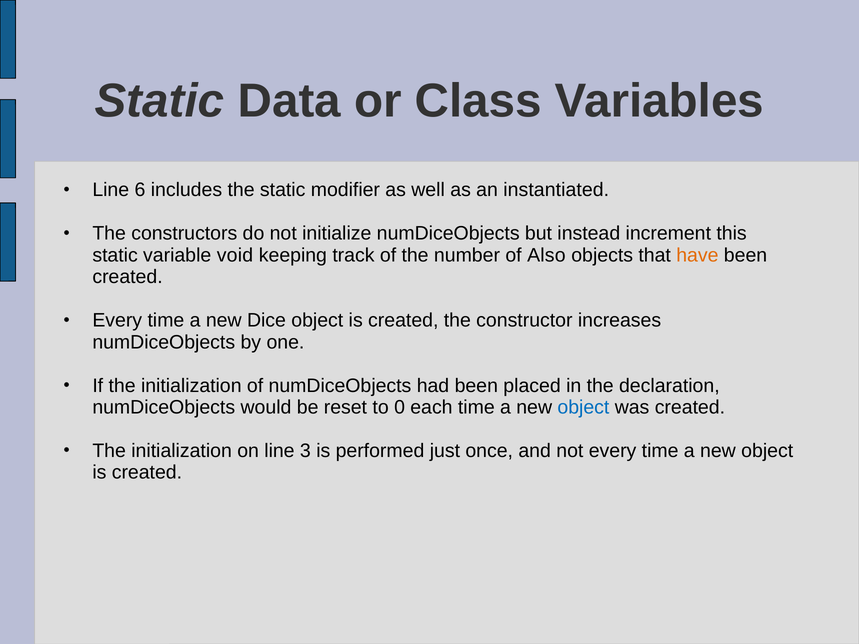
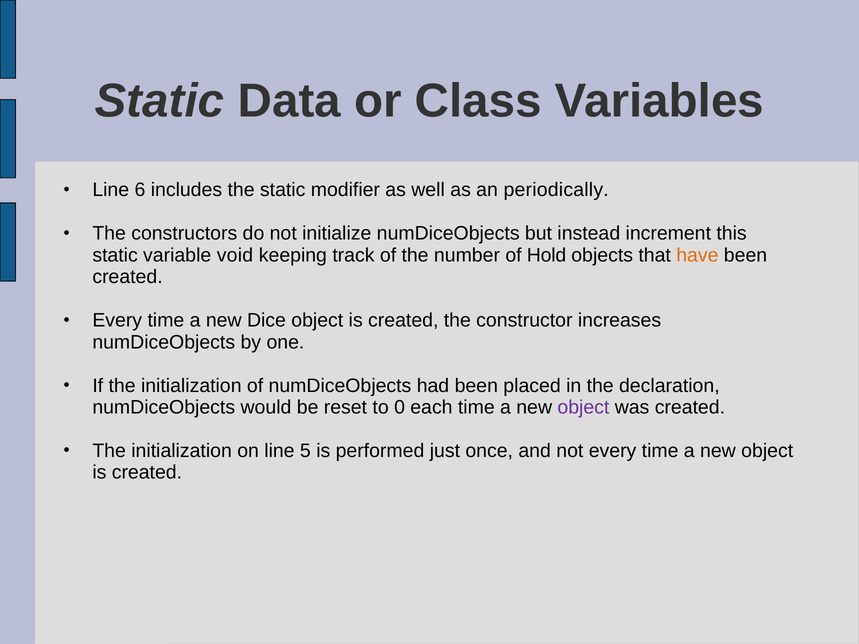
instantiated: instantiated -> periodically (556, 190)
Also: Also -> Hold (547, 255)
object colour: blue -> purple (583, 407)
3: 3 -> 5 (305, 451)
